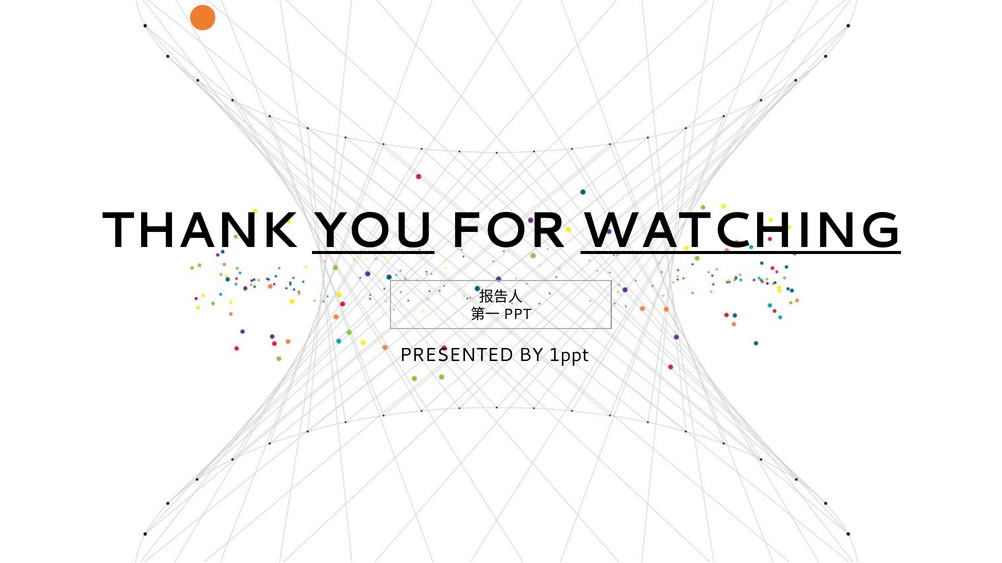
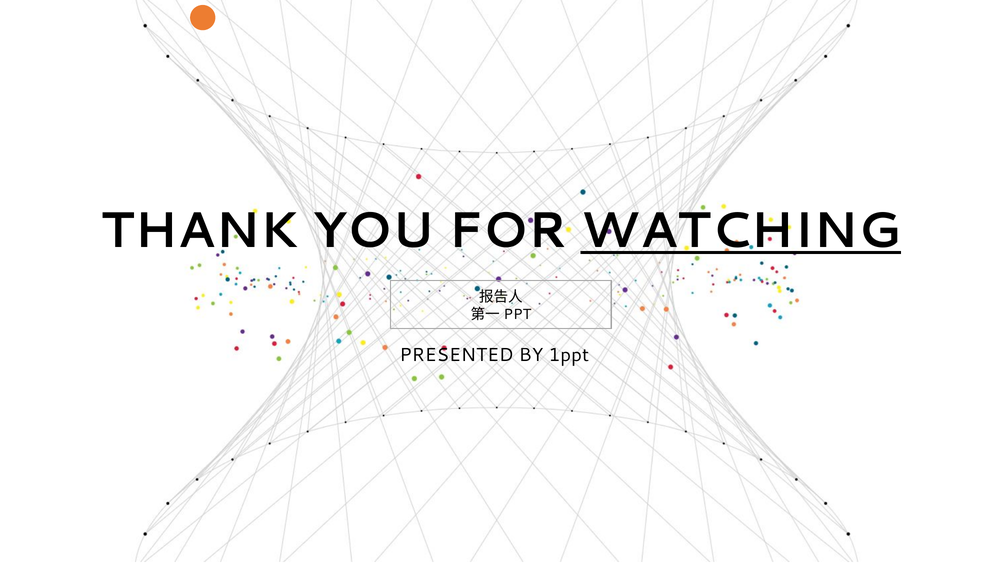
YOU underline: present -> none (373, 231)
